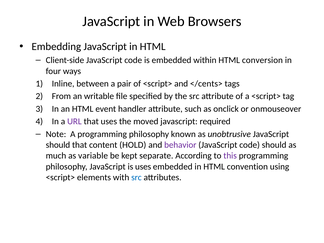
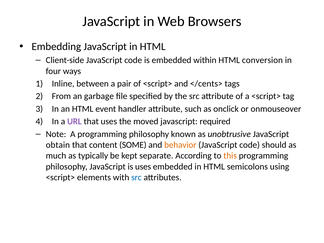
writable: writable -> garbage (99, 96)
should: should -> obtain (58, 145)
HOLD: HOLD -> SOME (133, 145)
behavior colour: purple -> orange (180, 145)
variable: variable -> typically (93, 156)
this colour: purple -> orange (230, 156)
convention: convention -> semicolons (247, 167)
